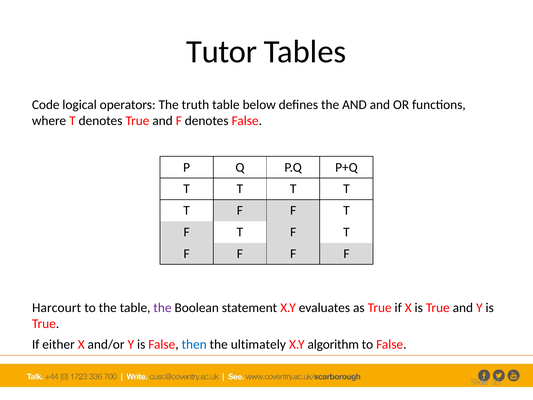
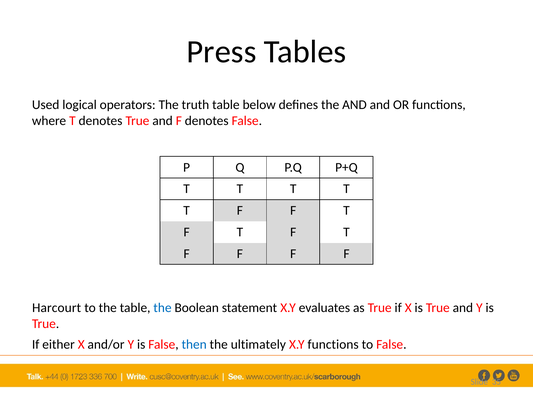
Tutor: Tutor -> Press (221, 52)
Code: Code -> Used (46, 105)
the colour: purple -> blue (162, 307)
X.Y algorithm: algorithm -> functions (333, 344)
